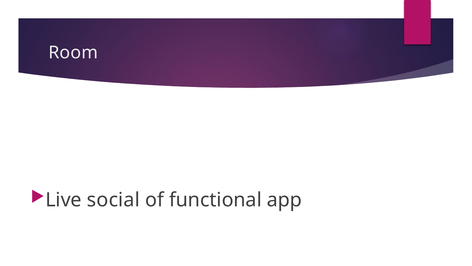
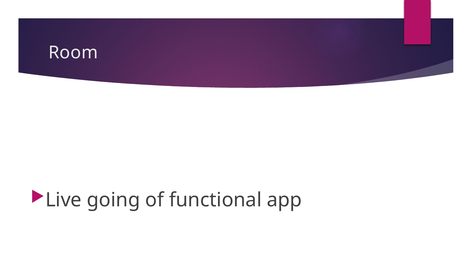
social: social -> going (114, 200)
